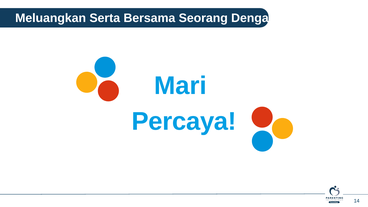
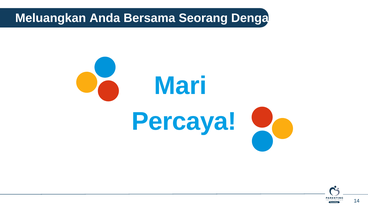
Serta: Serta -> Anda (105, 18)
